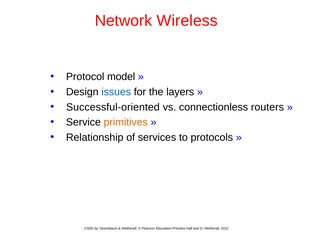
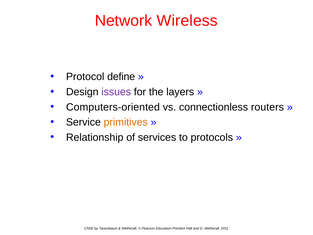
model: model -> define (121, 77)
issues colour: blue -> purple (116, 92)
Successful-oriented: Successful-oriented -> Computers-oriented (113, 107)
